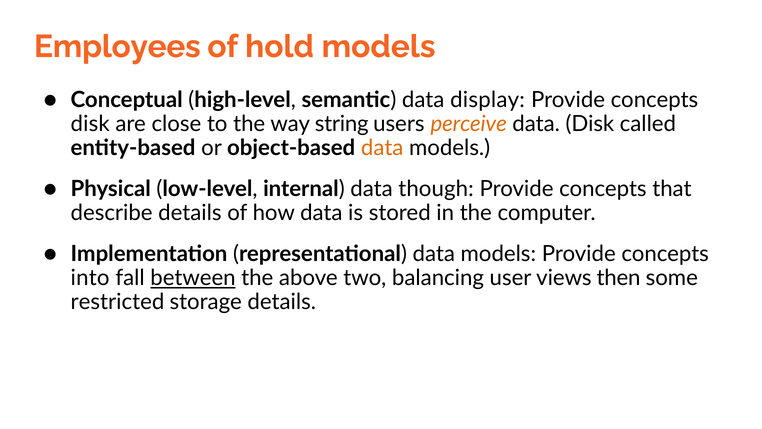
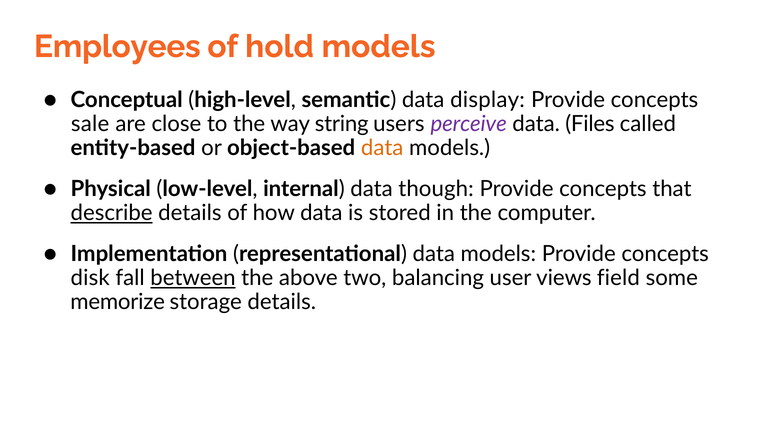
disk: disk -> sale (90, 124)
perceive colour: orange -> purple (469, 124)
data Disk: Disk -> Files (590, 124)
describe underline: none -> present (112, 213)
into: into -> disk (90, 278)
then: then -> field (618, 278)
restricted: restricted -> memorize (118, 302)
